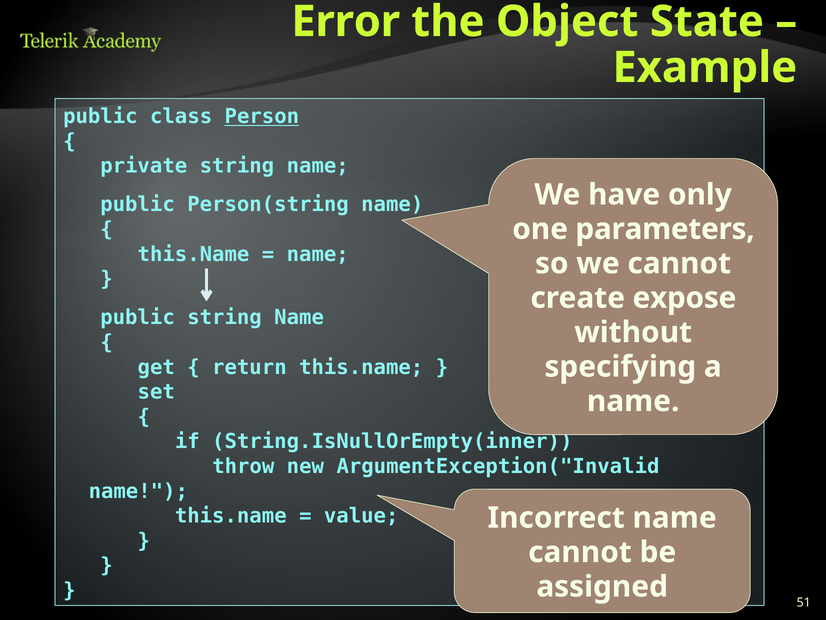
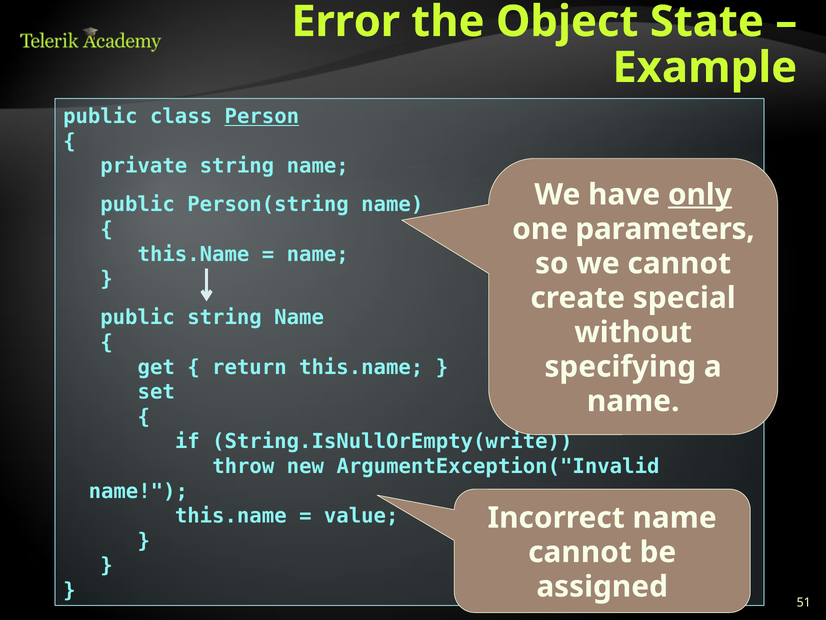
only underline: none -> present (700, 194)
expose: expose -> special (684, 298)
String.IsNullOrEmpty(inner: String.IsNullOrEmpty(inner -> String.IsNullOrEmpty(write (392, 441)
